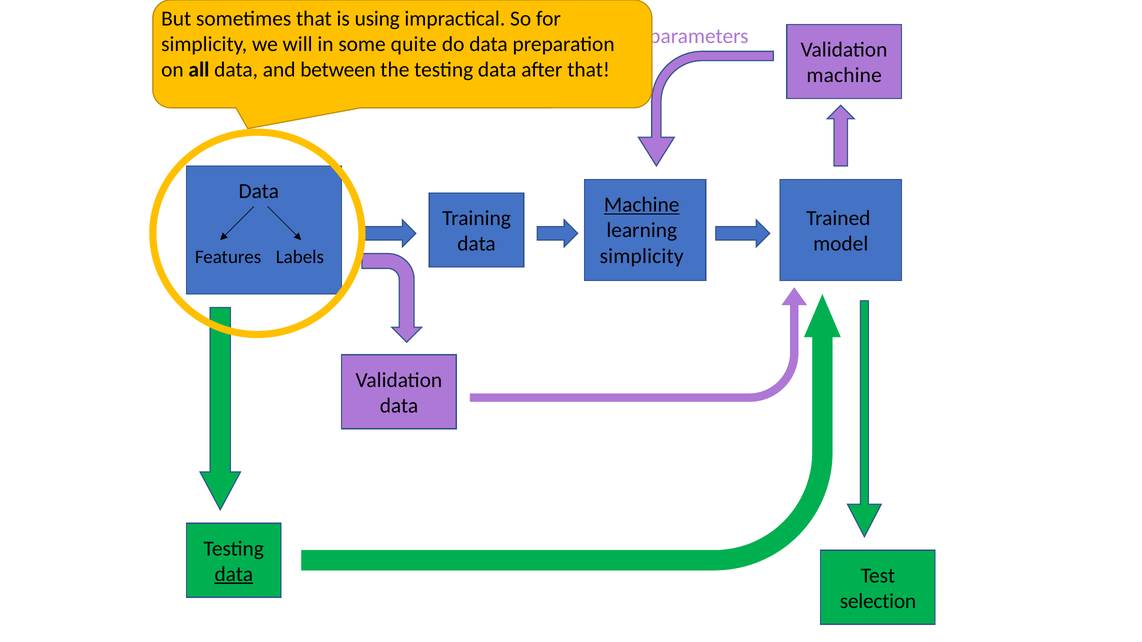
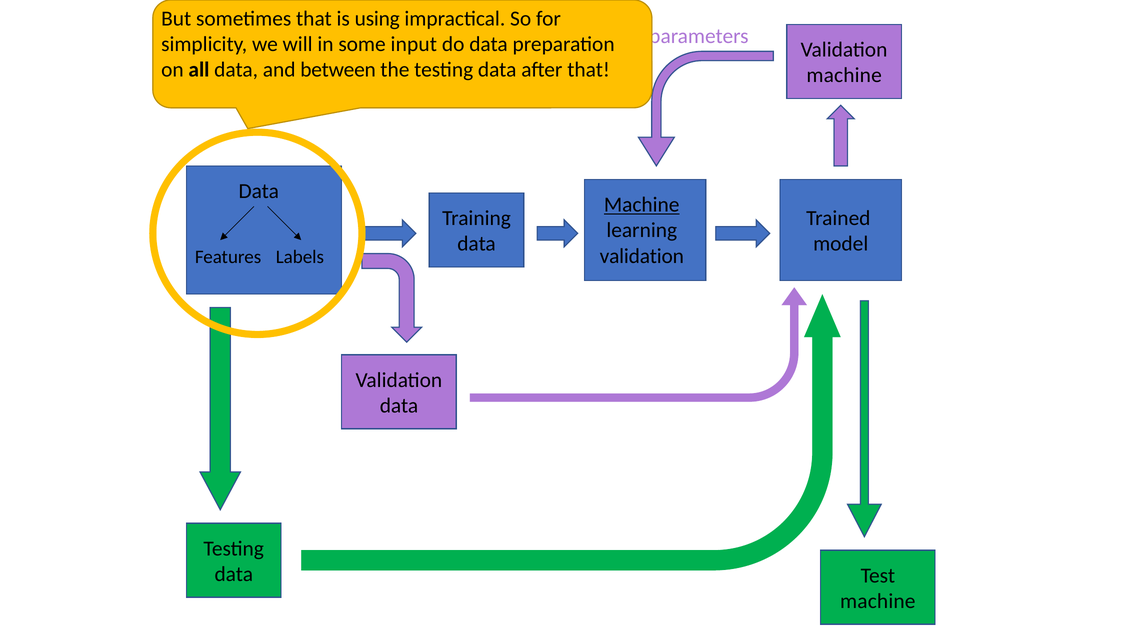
quite: quite -> input (414, 44)
simplicity: simplicity -> validation (642, 256)
data underline: present -> none (234, 575)
selection: selection -> machine (878, 601)
